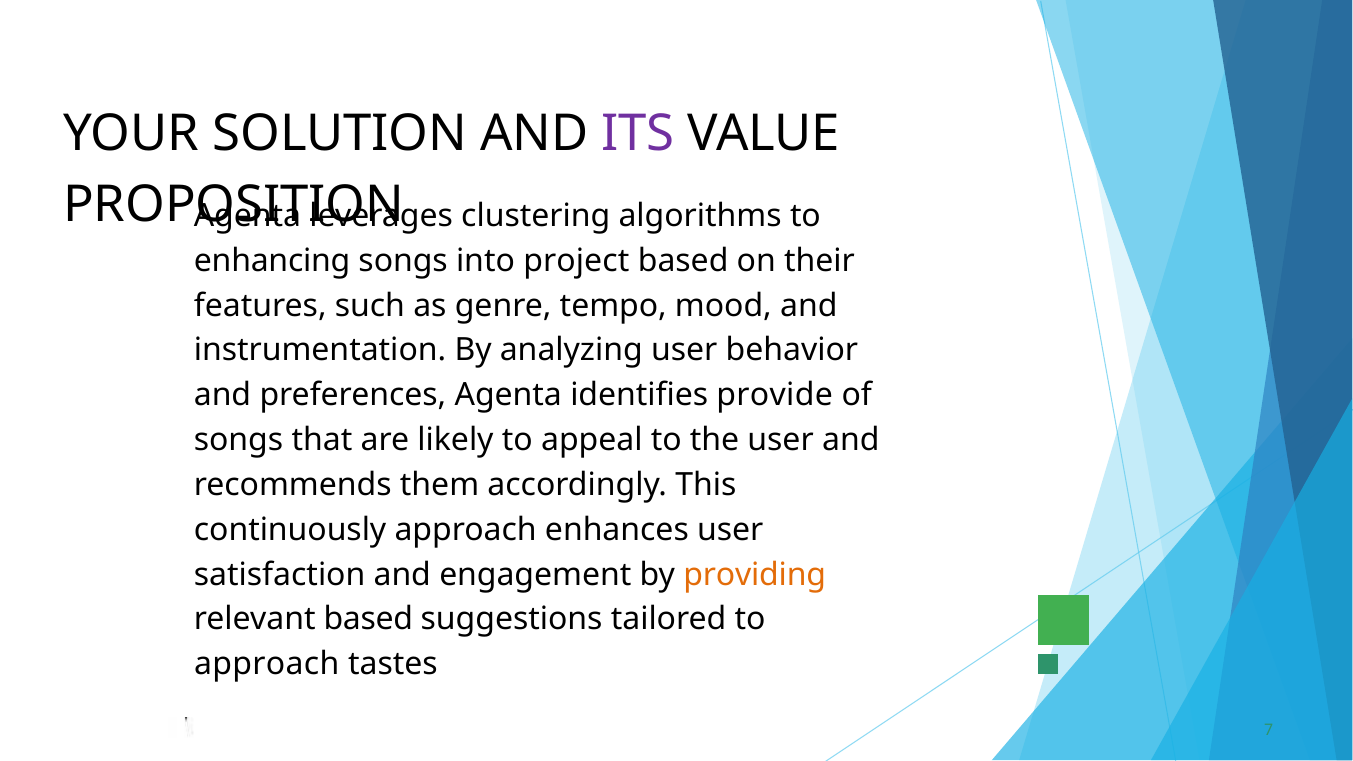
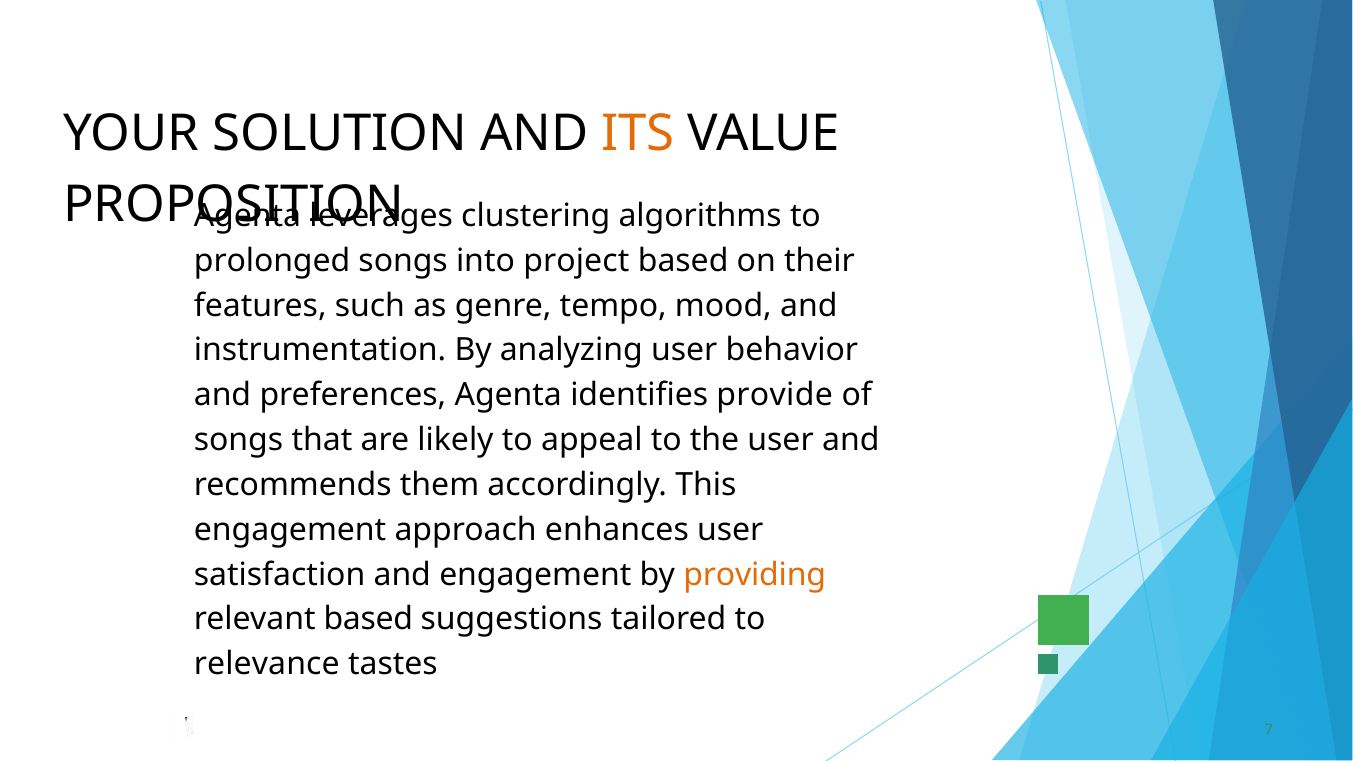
ITS colour: purple -> orange (638, 134)
enhancing: enhancing -> prolonged (272, 261)
continuously: continuously -> engagement (290, 530)
approach: approach -> relevance (267, 664)
